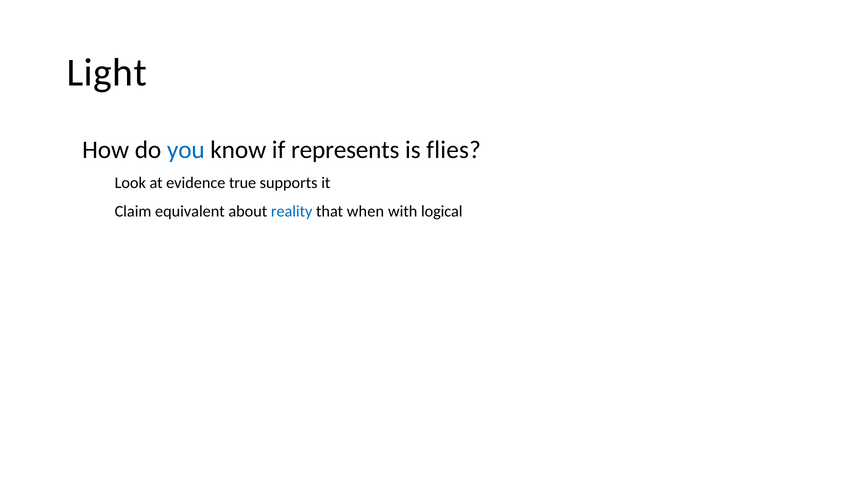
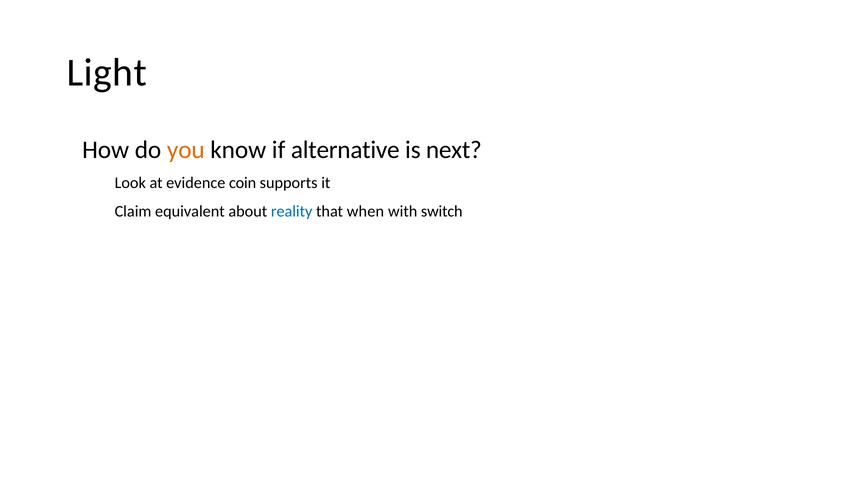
you colour: blue -> orange (186, 150)
represents: represents -> alternative (345, 150)
flies: flies -> next (454, 150)
true: true -> coin (243, 183)
logical: logical -> switch (442, 212)
